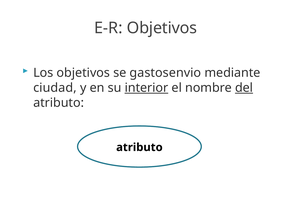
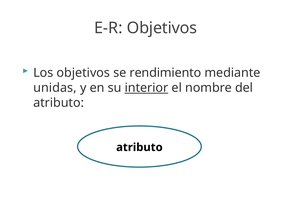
gastosenvio: gastosenvio -> rendimiento (165, 73)
ciudad: ciudad -> unidas (55, 88)
del underline: present -> none (244, 88)
